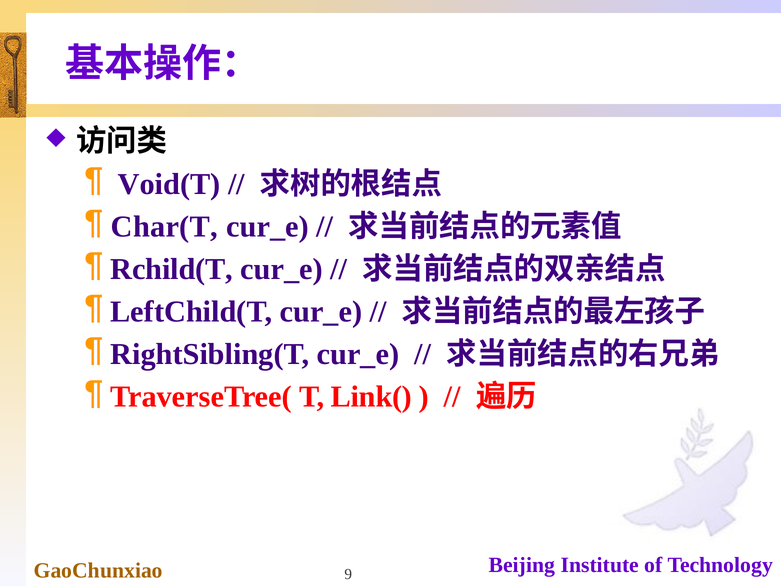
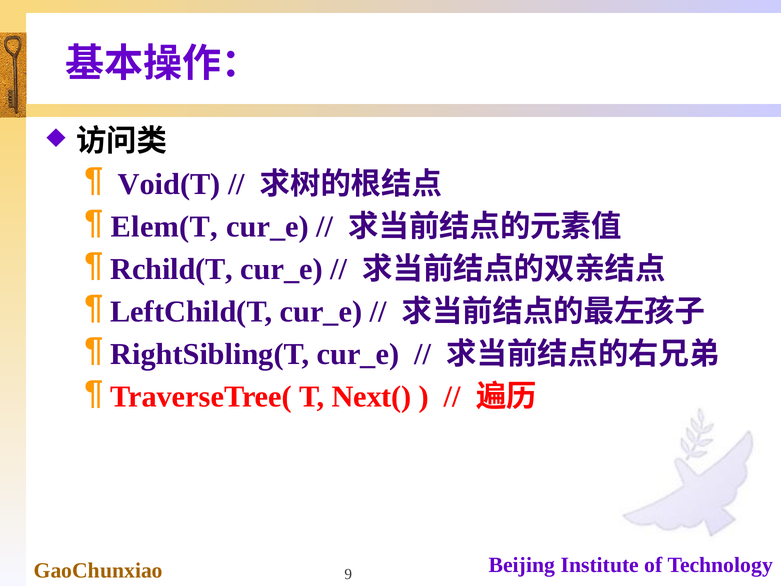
Char(T: Char(T -> Elem(T (164, 227)
Link(: Link( -> Next( (371, 397)
